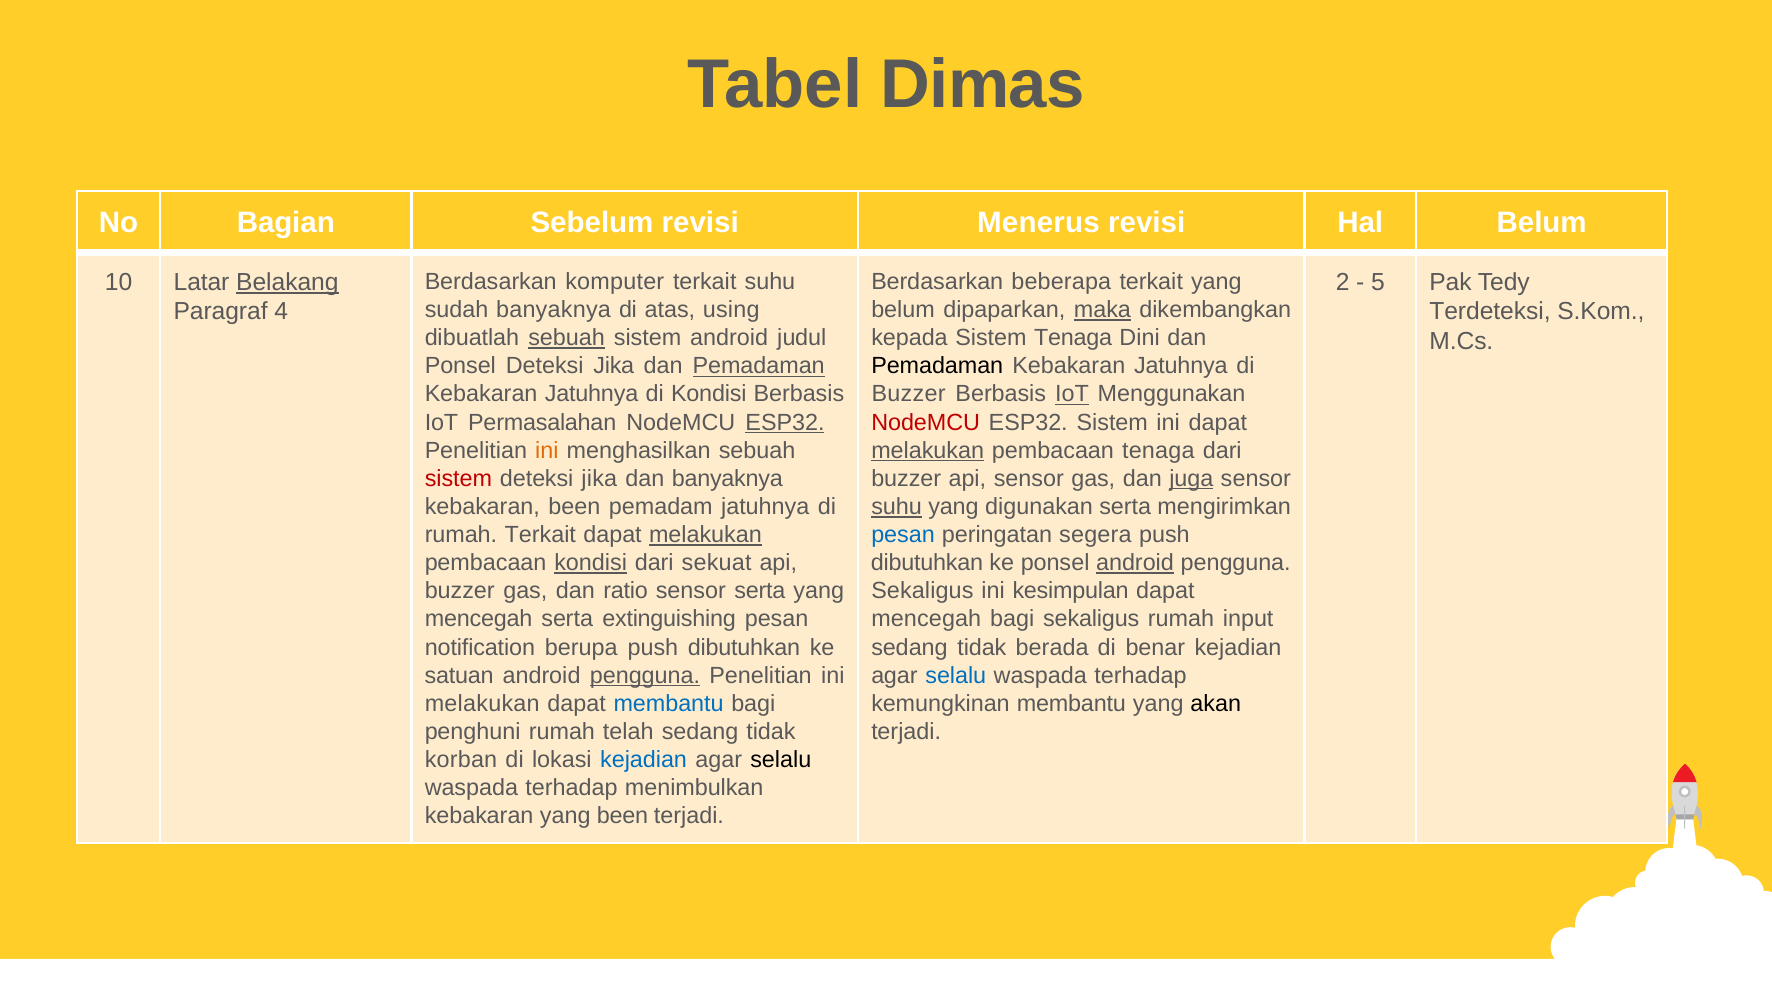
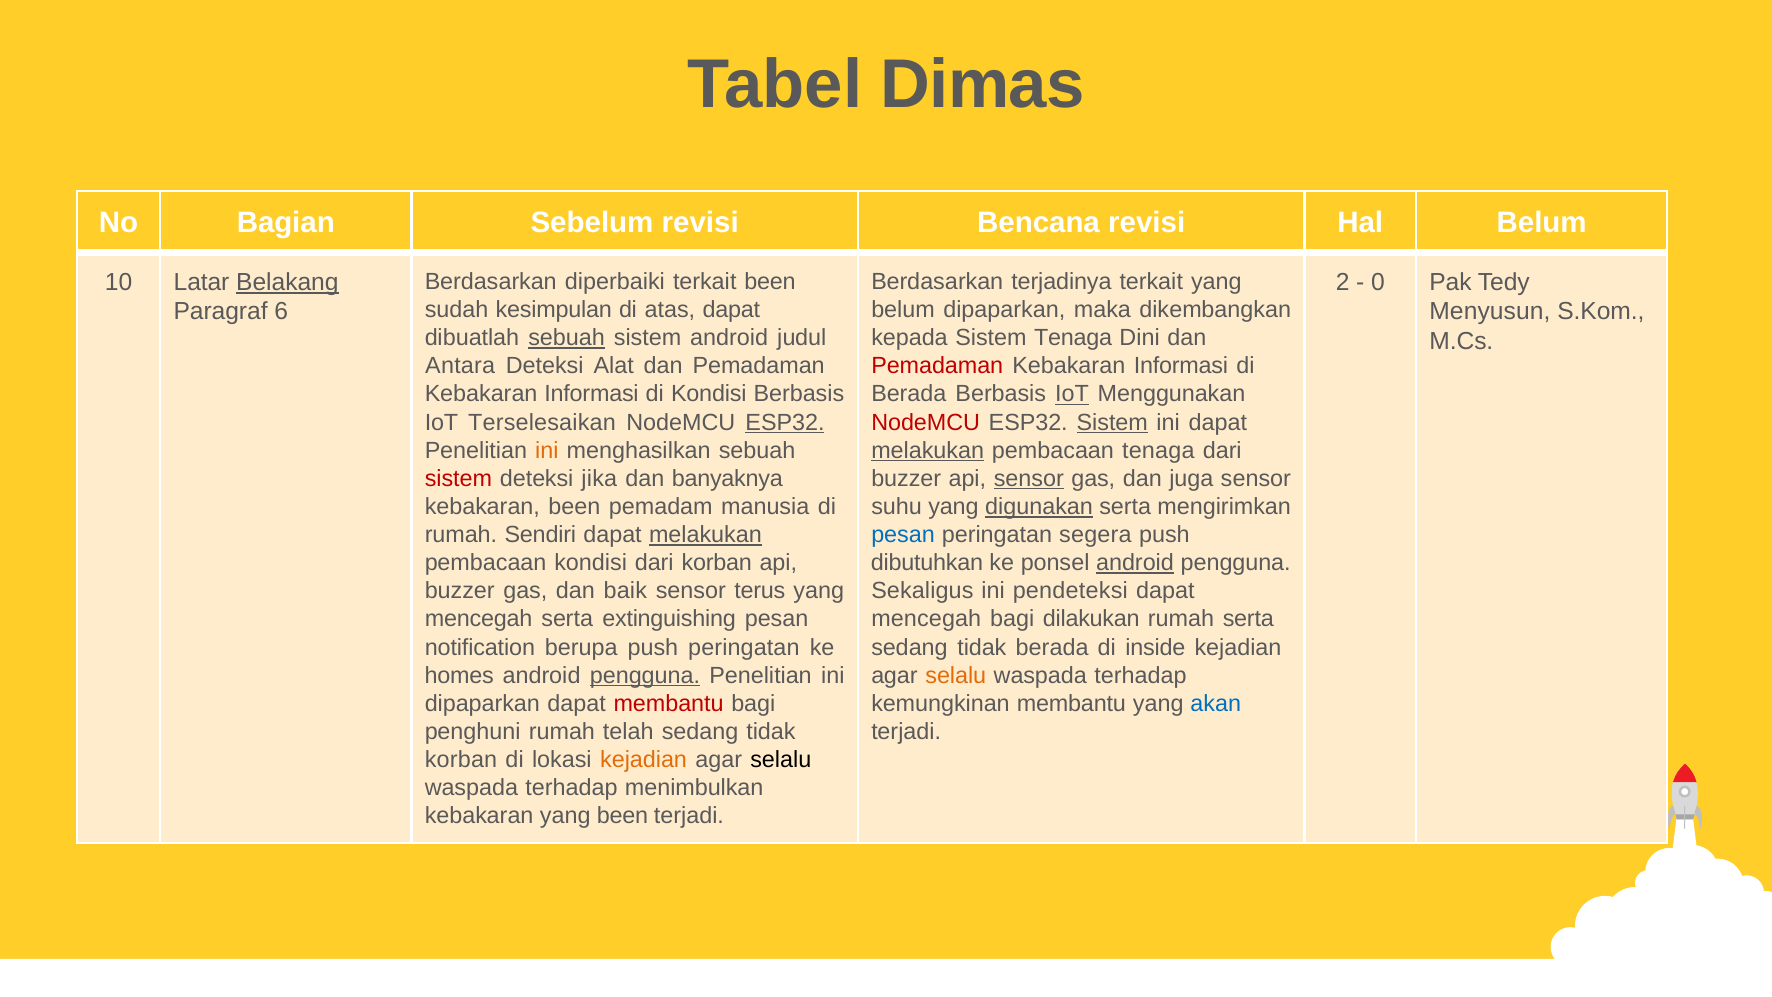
Menerus: Menerus -> Bencana (1039, 222)
komputer: komputer -> diperbaiki (615, 282)
terkait suhu: suhu -> been (770, 282)
beberapa: beberapa -> terjadinya (1061, 282)
5: 5 -> 0 (1378, 282)
sudah banyaknya: banyaknya -> kesimpulan (554, 310)
atas using: using -> dapat (731, 310)
maka underline: present -> none (1102, 310)
4: 4 -> 6 (281, 312)
Terdeteksi: Terdeteksi -> Menyusun (1490, 312)
Ponsel: Ponsel -> Antara (460, 366)
Jika: Jika -> Alat (614, 366)
Pemadaman underline: present -> none (759, 366)
Pemadaman colour: black -> red (937, 366)
Jatuhnya: Jatuhnya -> Informasi (1181, 366)
Jatuhnya: Jatuhnya -> Informasi (592, 394)
Buzzer: Buzzer -> Berada (909, 394)
Permasalahan: Permasalahan -> Terselesaikan (542, 422)
Sistem underline: none -> present (1112, 422)
sensor underline: none -> present (1029, 479)
juga underline: present -> none (1191, 479)
pemadam jatuhnya: jatuhnya -> manusia (765, 507)
suhu underline: present -> none (897, 507)
digunakan underline: none -> present (1039, 507)
rumah Terkait: Terkait -> Sendiri (540, 535)
kondisi underline: present -> none (591, 563)
dari sekuat: sekuat -> korban (717, 563)
ratio: ratio -> baik (625, 591)
sensor serta: serta -> terus (760, 591)
kesimpulan: kesimpulan -> pendeteksi (1070, 591)
bagi sekaligus: sekaligus -> dilakukan (1091, 619)
rumah input: input -> serta (1248, 619)
berupa push dibutuhkan: dibutuhkan -> peringatan (744, 647)
benar: benar -> inside (1155, 647)
satuan: satuan -> homes (459, 675)
selalu colour: blue -> orange (956, 675)
melakukan: melakukan -> dipaparkan (482, 703)
membantu colour: blue -> red (669, 703)
akan colour: black -> blue (1216, 703)
kejadian colour: blue -> orange (644, 760)
